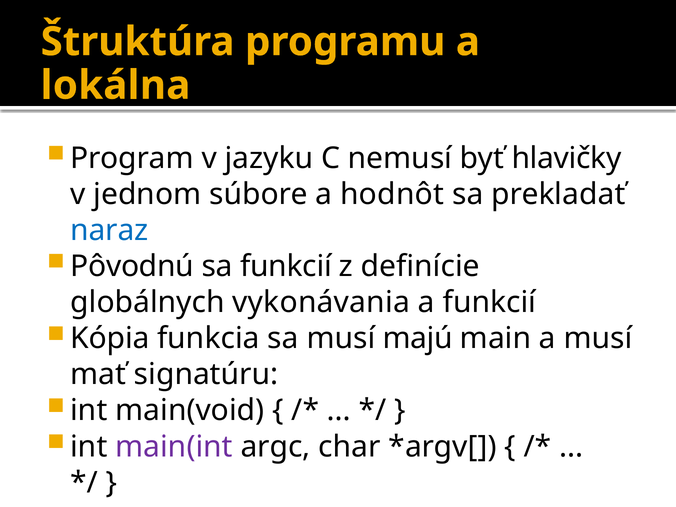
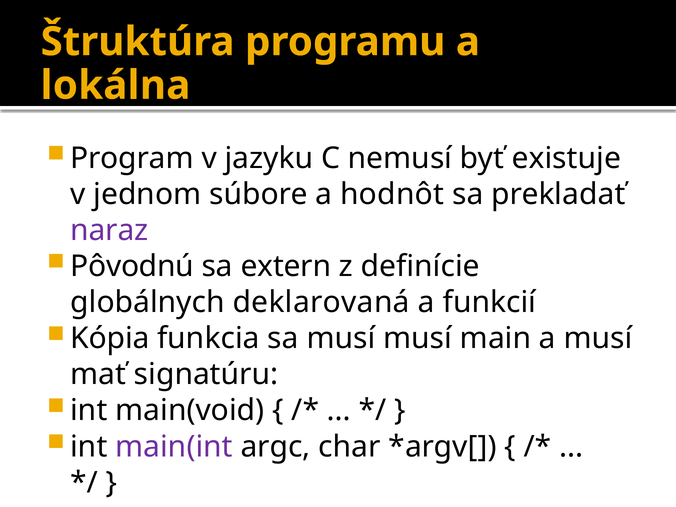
hlavičky: hlavičky -> existuje (566, 158)
naraz colour: blue -> purple (109, 230)
sa funkcií: funkcií -> extern (286, 266)
vykonávania: vykonávania -> deklarovaná (321, 302)
musí majú: majú -> musí (418, 338)
